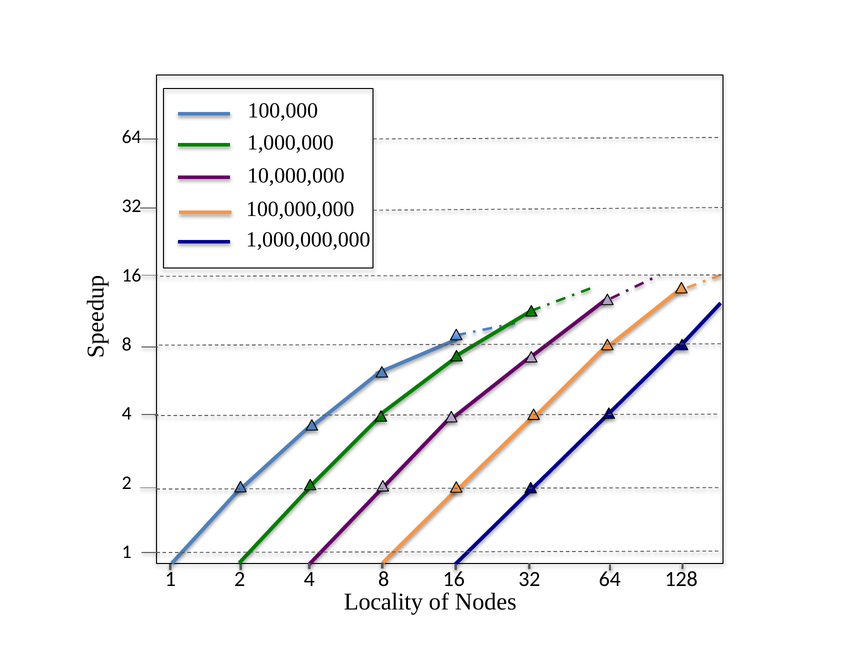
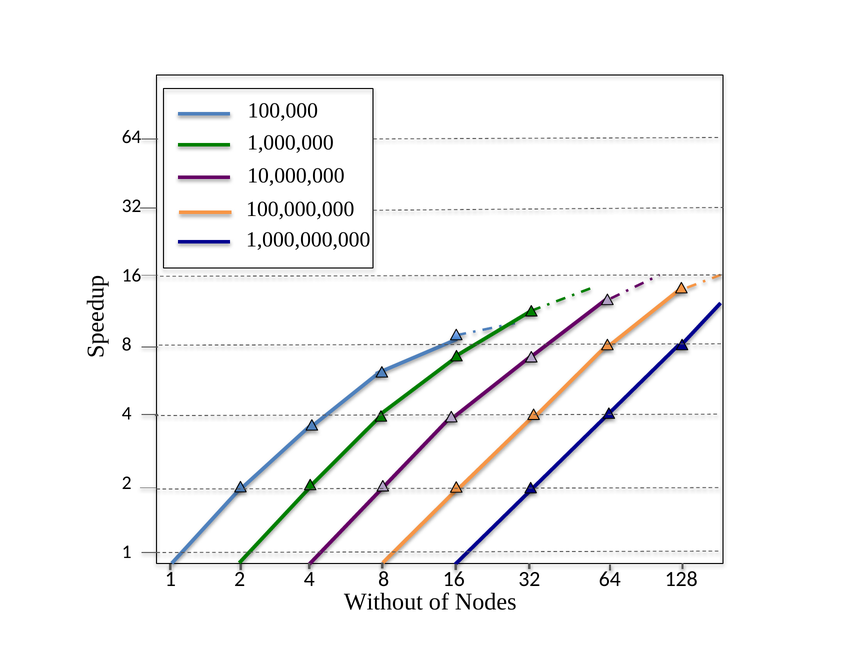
Locality: Locality -> Without (383, 602)
